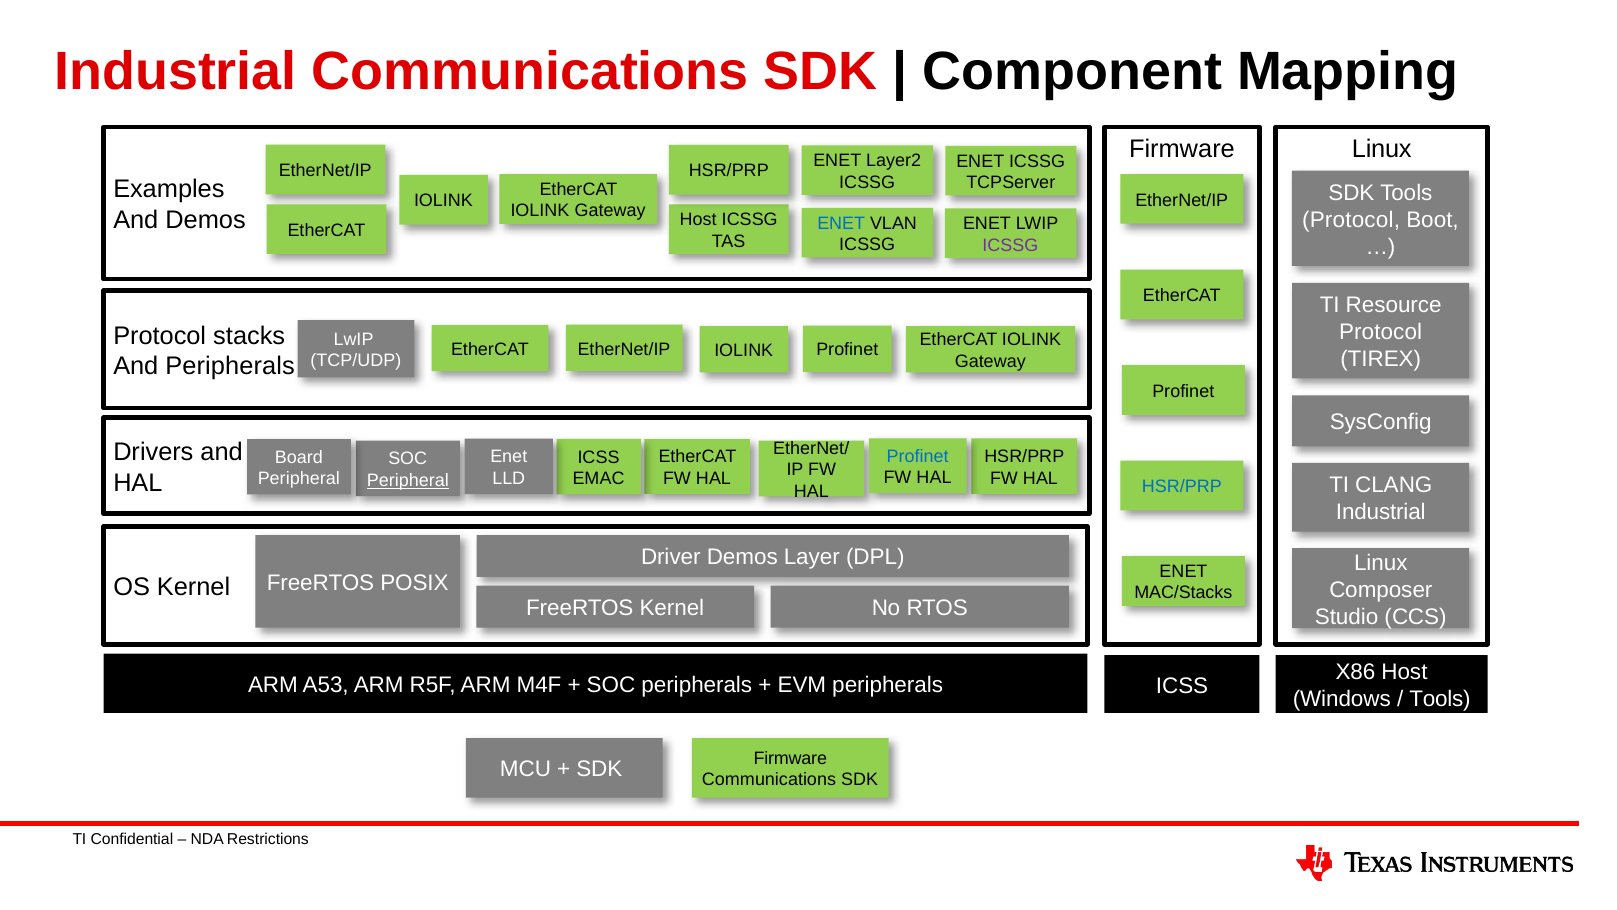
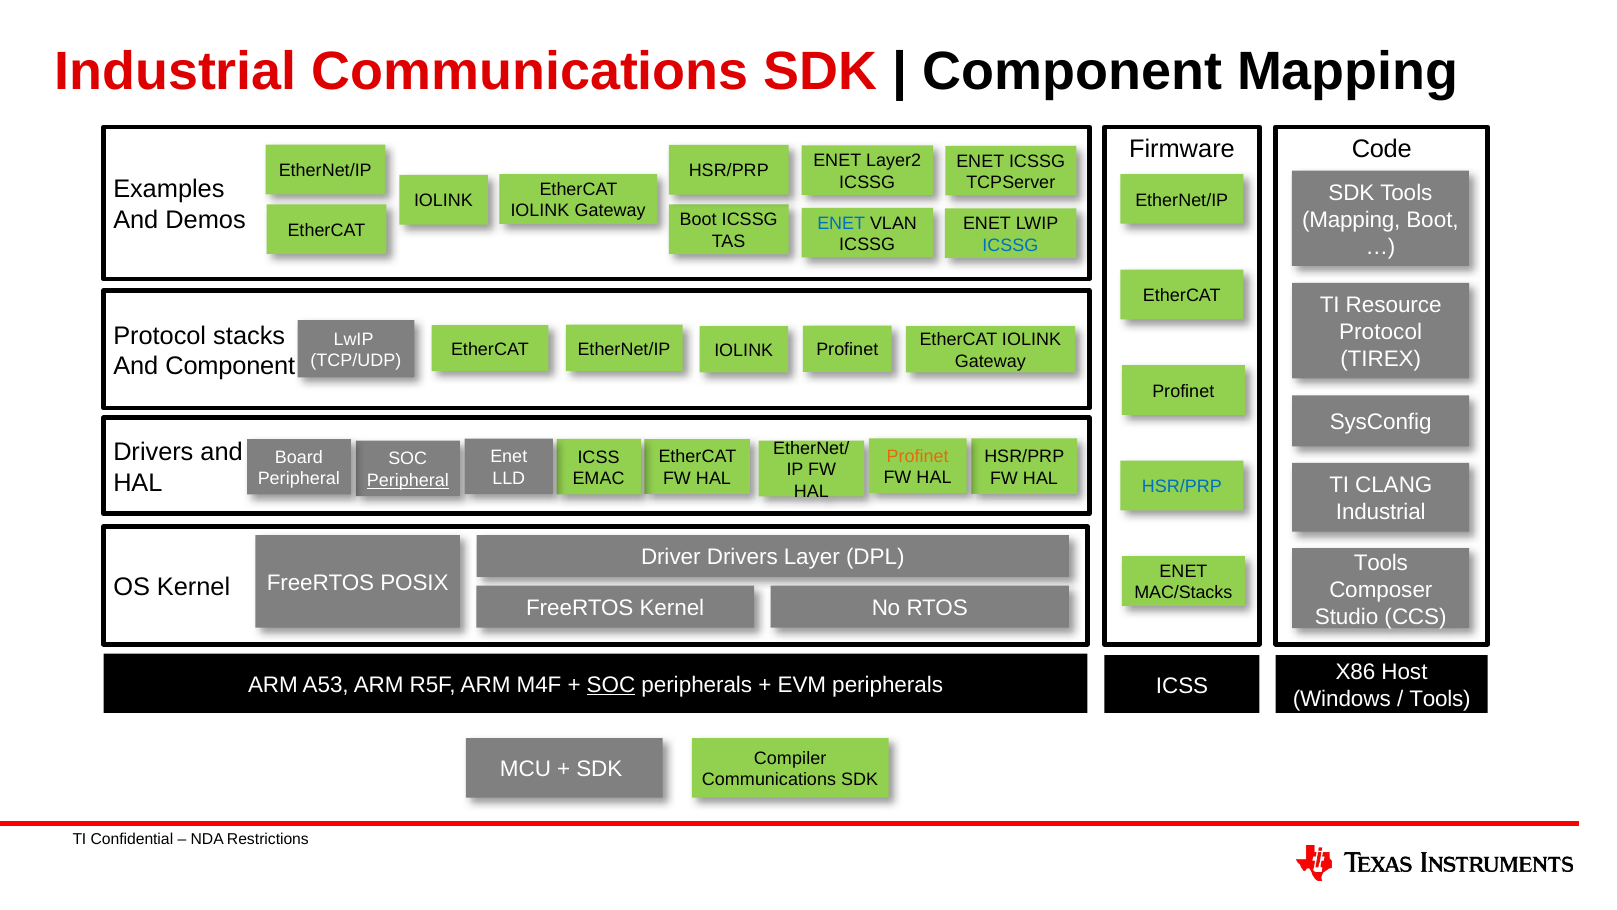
Linux: Linux -> Code (1382, 149)
Gateway Host: Host -> Boot (698, 220)
Protocol: Protocol -> Mapping (1351, 220)
ICSSG colour: purple -> blue (1010, 245)
And Peripherals: Peripherals -> Component (230, 366)
Profinet colour: blue -> orange (918, 456)
Driver Demos: Demos -> Drivers (742, 557)
Linux: Linux -> Tools (1381, 562)
SOC underline: none -> present (611, 685)
Firmware: Firmware -> Compiler (790, 758)
